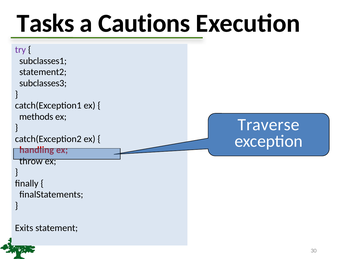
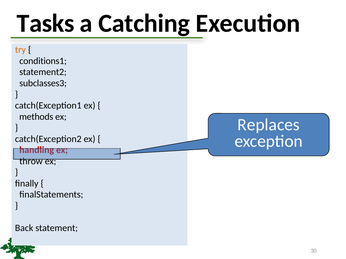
Cautions: Cautions -> Catching (144, 23)
try colour: purple -> orange (20, 50)
subclasses1: subclasses1 -> conditions1 (43, 61)
Traverse: Traverse -> Replaces (269, 125)
Exits: Exits -> Back (24, 228)
